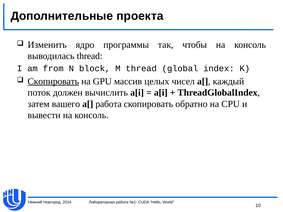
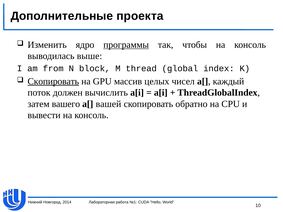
программы underline: none -> present (126, 45)
выводилась thread: thread -> выше (90, 56)
a[ работа: работа -> вашей (108, 104)
